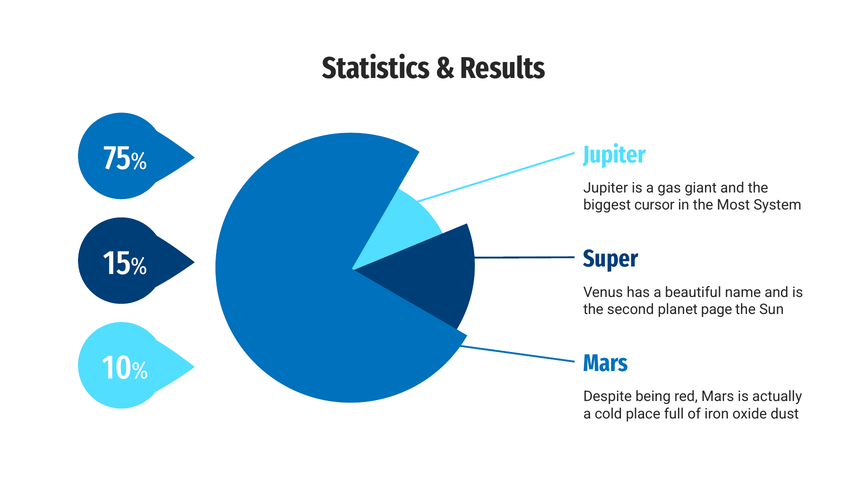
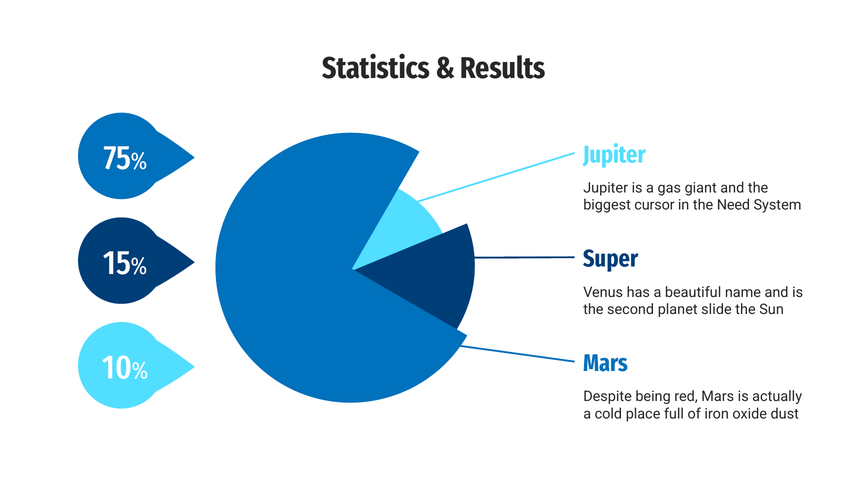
Most: Most -> Need (733, 205)
page: page -> slide (716, 310)
